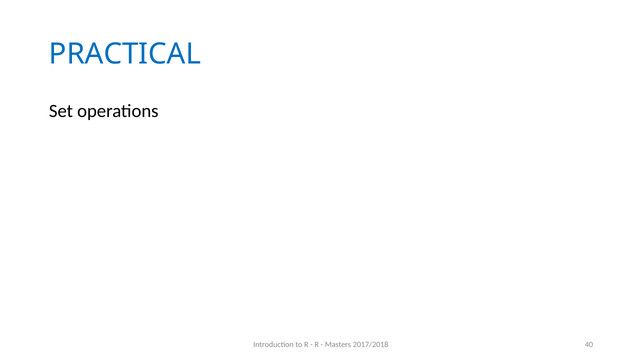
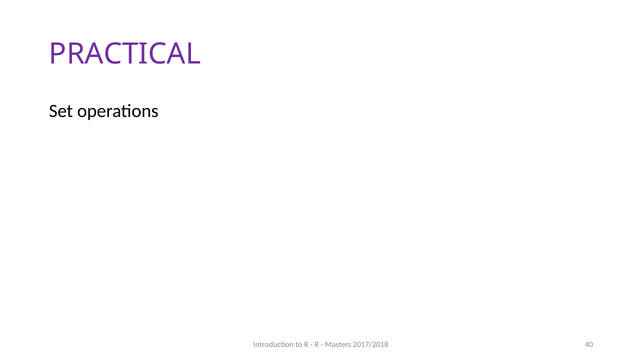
PRACTICAL colour: blue -> purple (125, 54)
